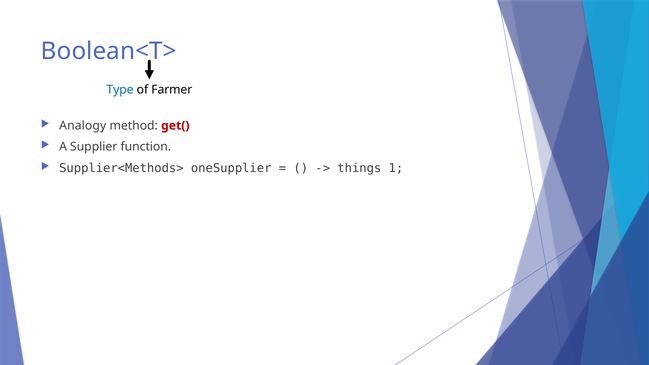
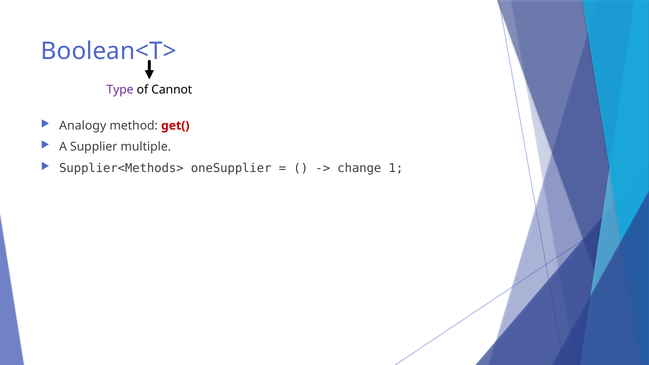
Type colour: blue -> purple (120, 90)
Farmer: Farmer -> Cannot (172, 90)
function: function -> multiple (146, 147)
things: things -> change (359, 168)
